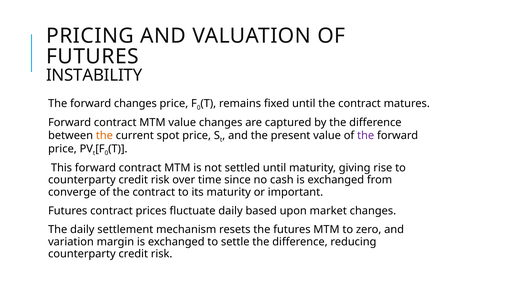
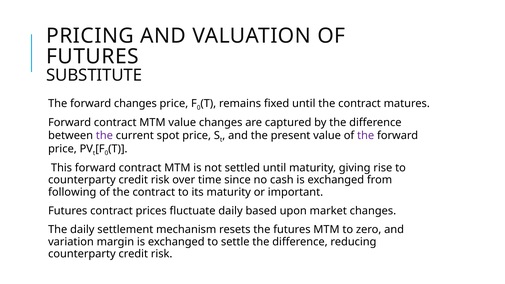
INSTABILITY: INSTABILITY -> SUBSTITUTE (94, 75)
the colour: orange -> purple (104, 136)
converge: converge -> following (72, 192)
